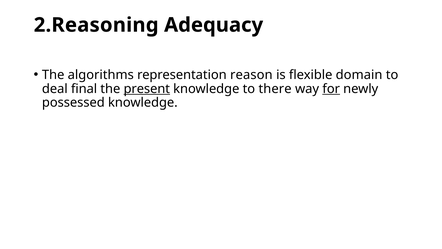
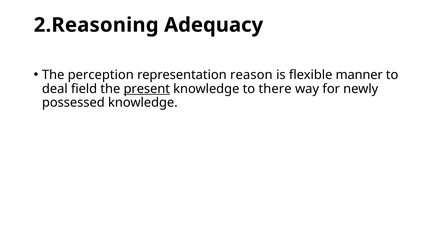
algorithms: algorithms -> perception (101, 75)
domain: domain -> manner (359, 75)
final: final -> field (84, 89)
for underline: present -> none (331, 89)
